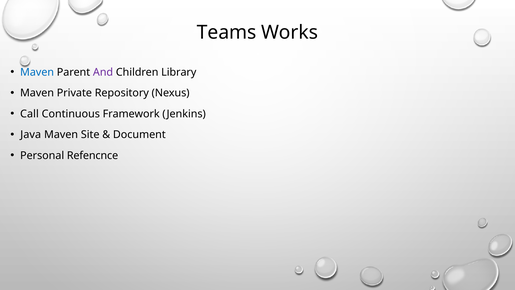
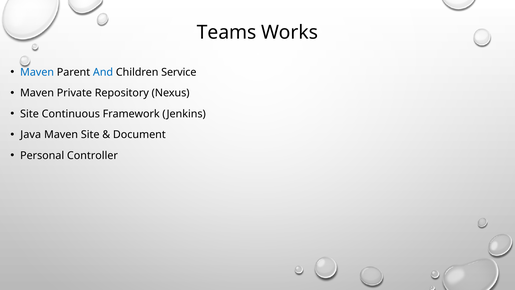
And colour: purple -> blue (103, 72)
Library: Library -> Service (179, 72)
Call: Call -> Site (29, 114)
Refencnce: Refencnce -> Controller (92, 155)
